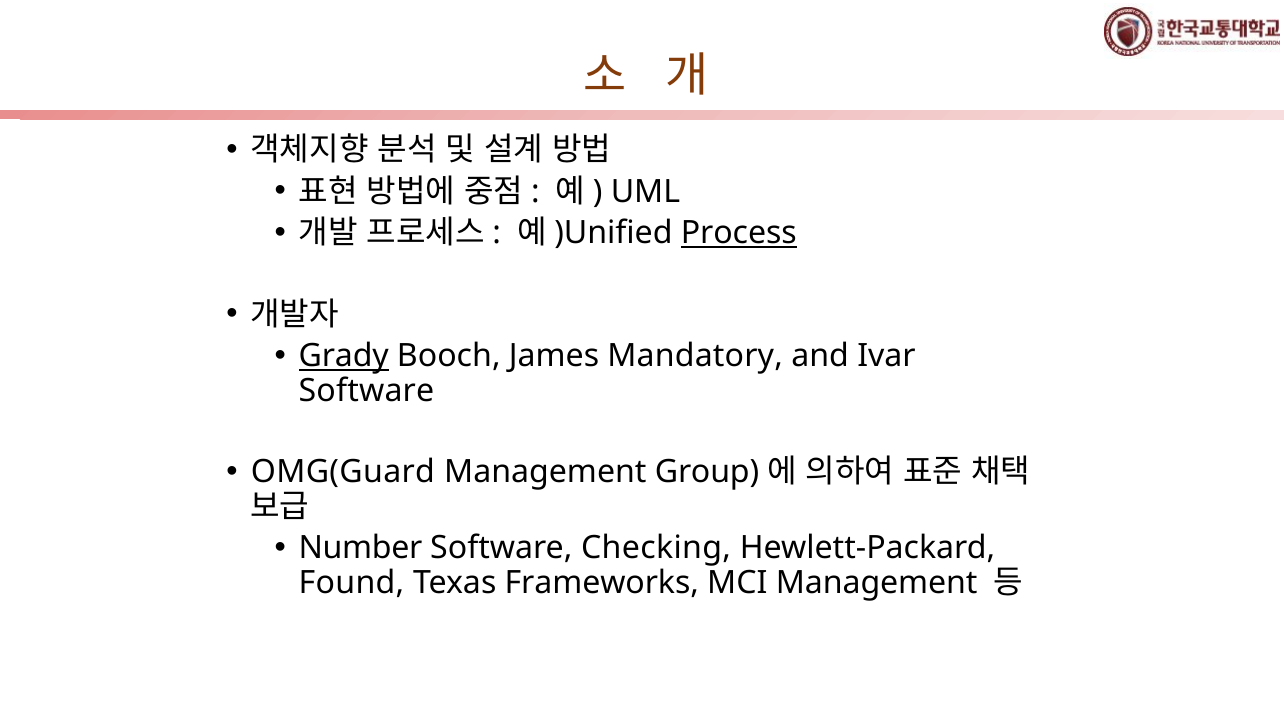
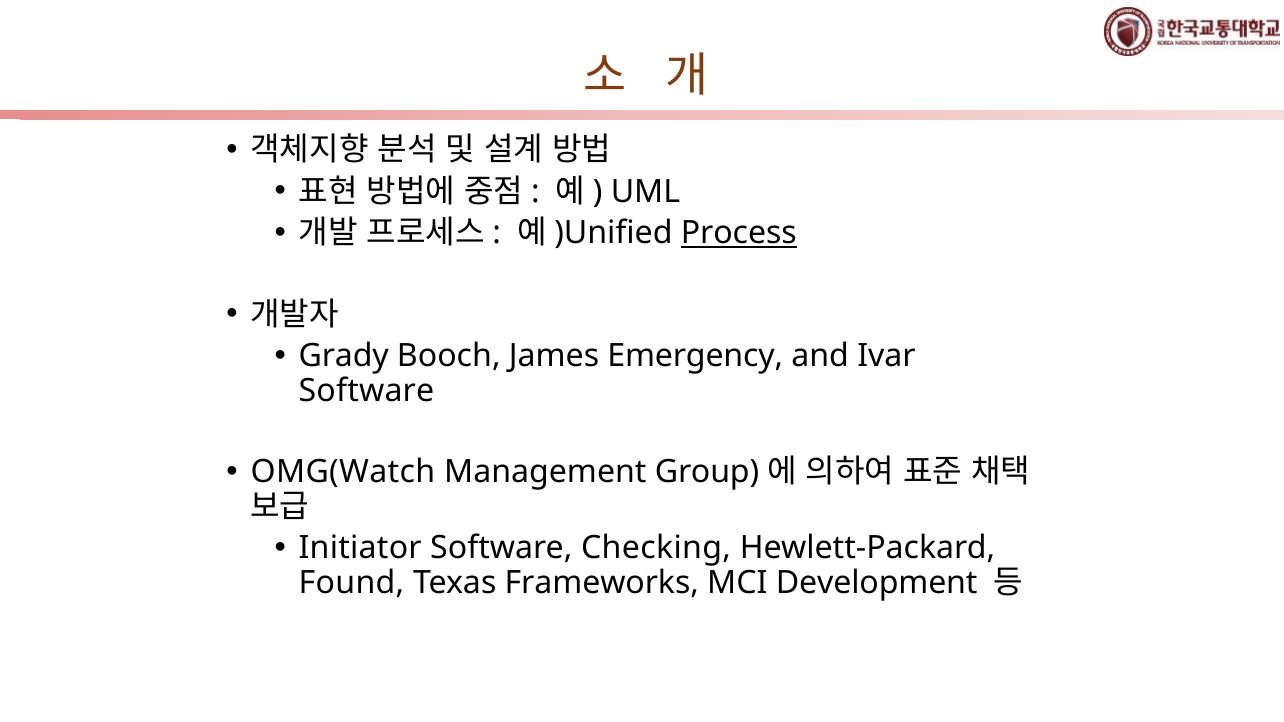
Grady underline: present -> none (344, 356)
Mandatory: Mandatory -> Emergency (695, 356)
OMG(Guard: OMG(Guard -> OMG(Watch (343, 472)
Number: Number -> Initiator (360, 548)
MCI Management: Management -> Development (877, 583)
